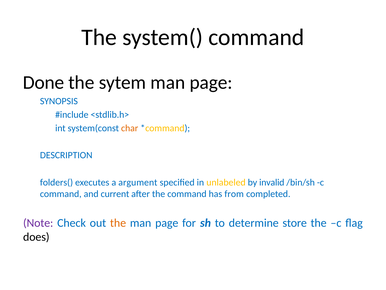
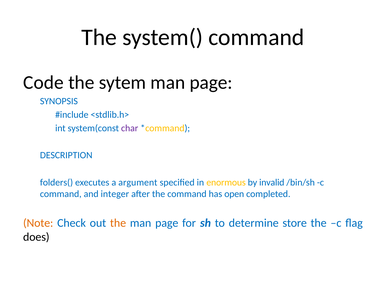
Done: Done -> Code (43, 82)
char colour: orange -> purple (130, 128)
unlabeled: unlabeled -> enormous (226, 182)
current: current -> integer (115, 194)
from: from -> open (234, 194)
Note colour: purple -> orange (38, 222)
